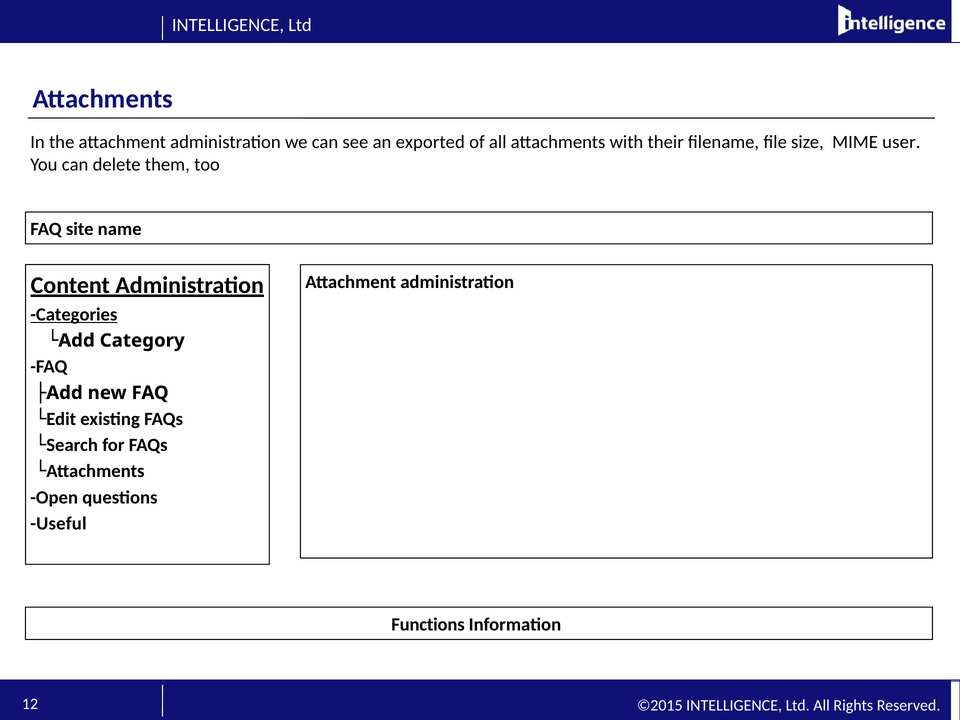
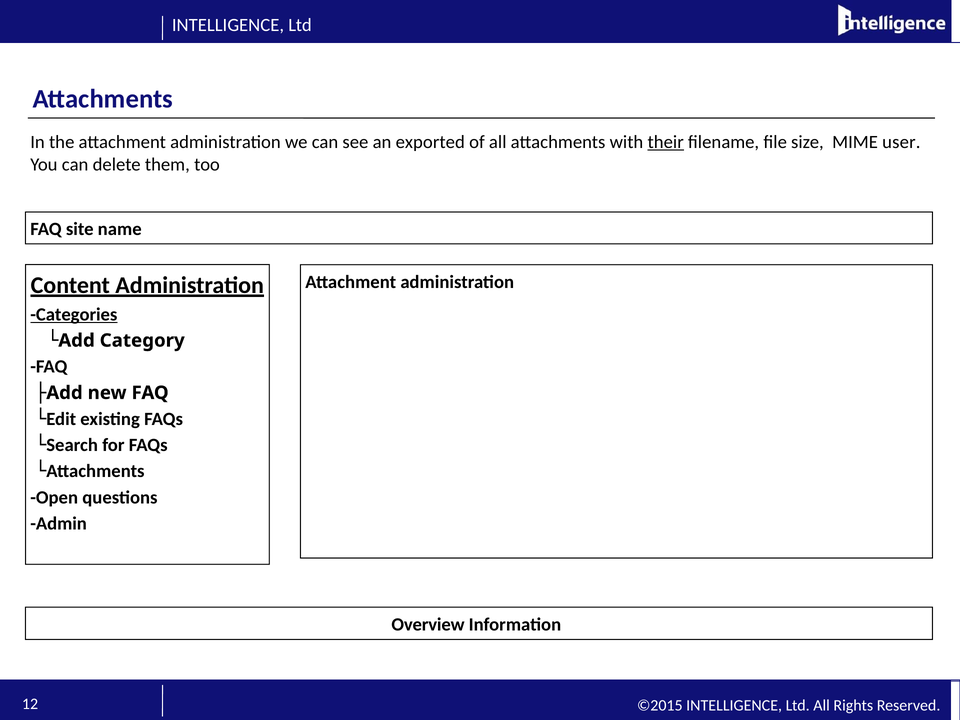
their underline: none -> present (666, 142)
Useful: Useful -> Admin (59, 524)
Functions: Functions -> Overview (428, 624)
